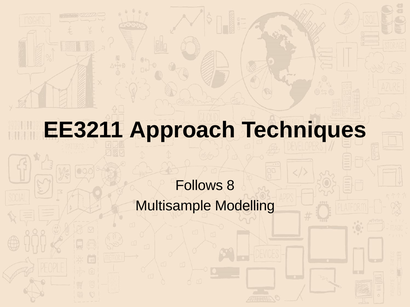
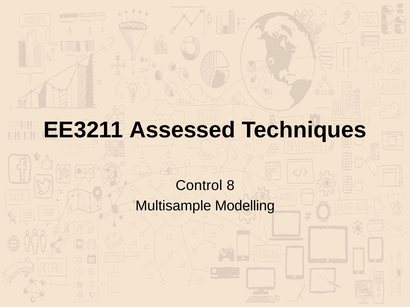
Approach: Approach -> Assessed (182, 130)
Follows: Follows -> Control (199, 186)
